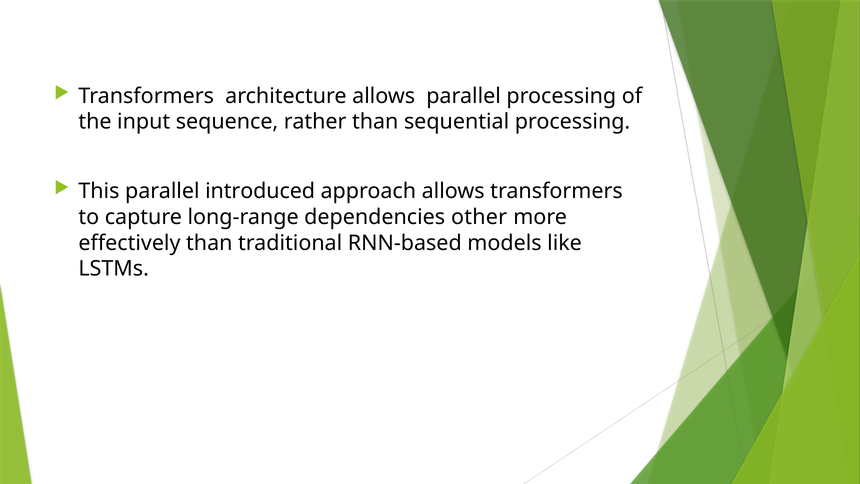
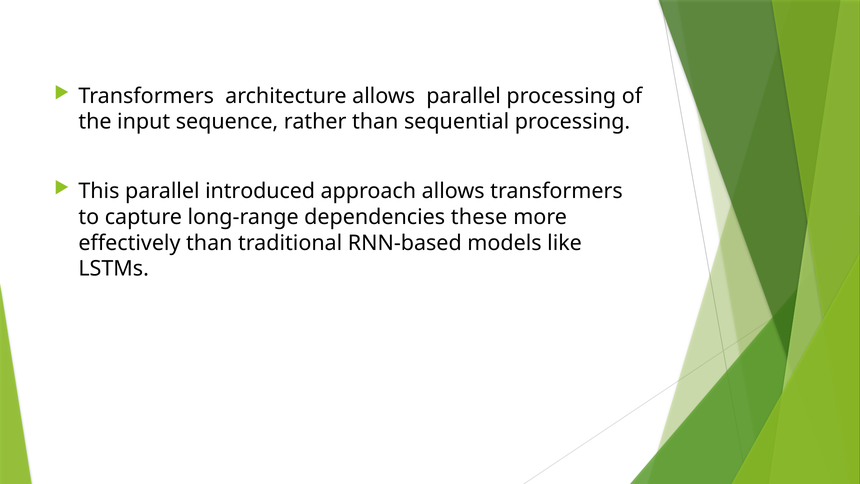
other: other -> these (479, 217)
